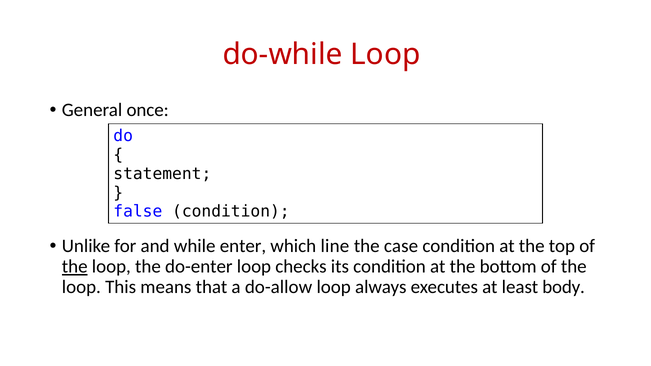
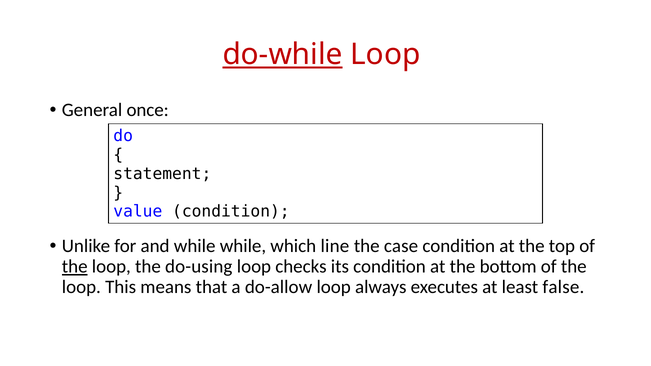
do-while underline: none -> present (283, 55)
false: false -> value (138, 212)
while enter: enter -> while (243, 246)
do-enter: do-enter -> do-using (199, 267)
body: body -> false (563, 287)
